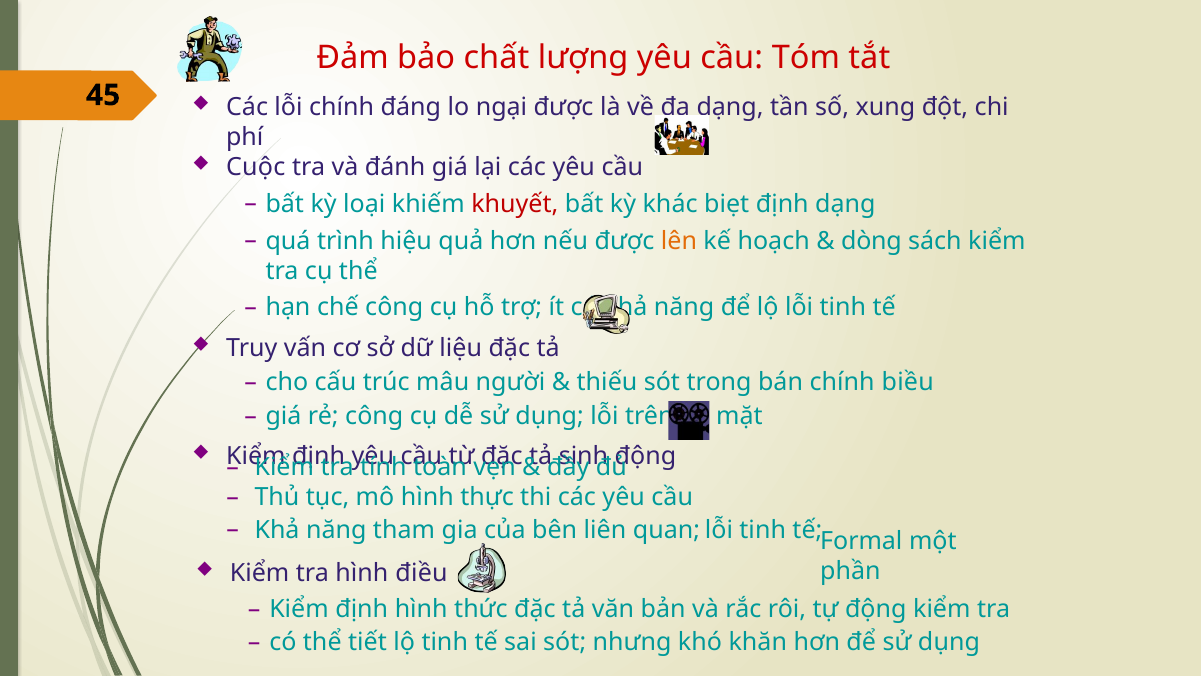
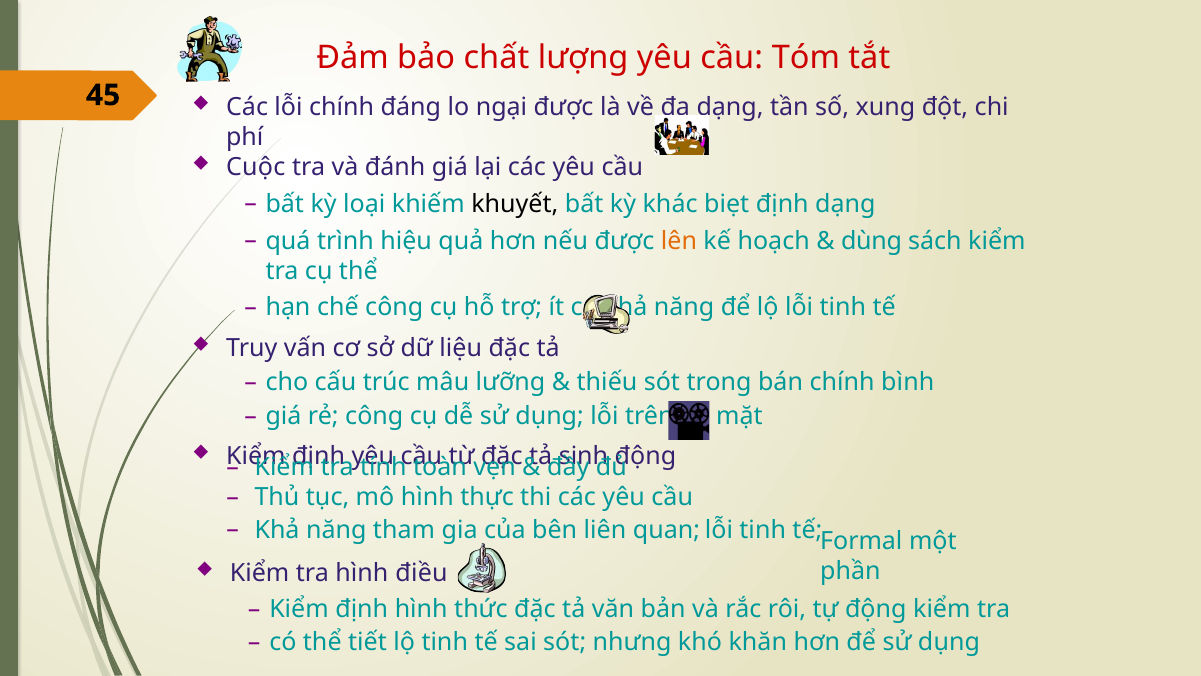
khuyết colour: red -> black (515, 204)
dòng: dòng -> dùng (871, 241)
người: người -> lưỡng (511, 382)
biều: biều -> bình (908, 382)
